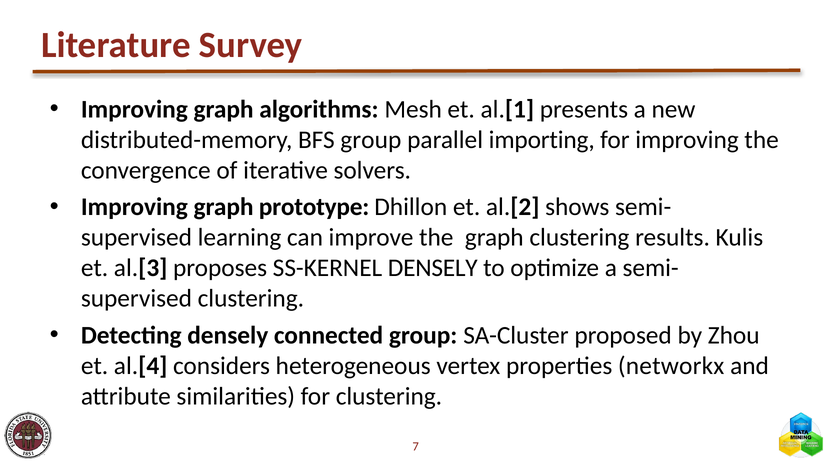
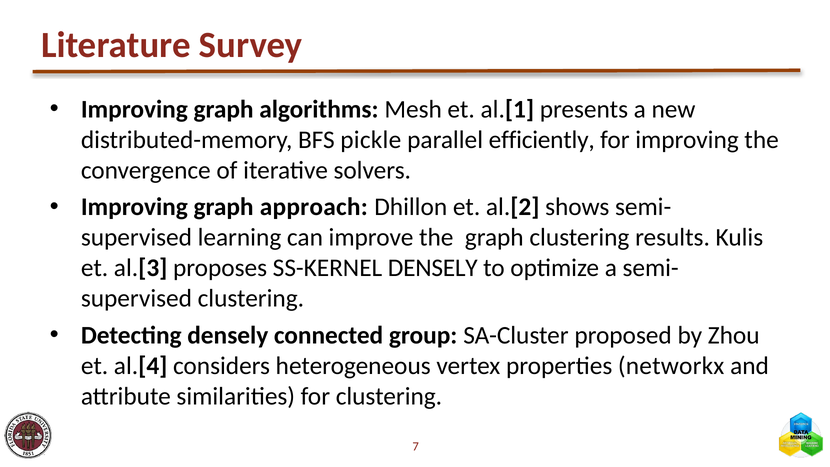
BFS group: group -> pickle (371, 140)
importing: importing -> efficiently (542, 140)
prototype: prototype -> approach (314, 207)
